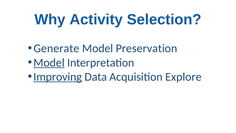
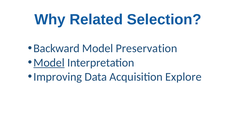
Activity: Activity -> Related (96, 20)
Generate: Generate -> Backward (57, 48)
Improving underline: present -> none (58, 77)
